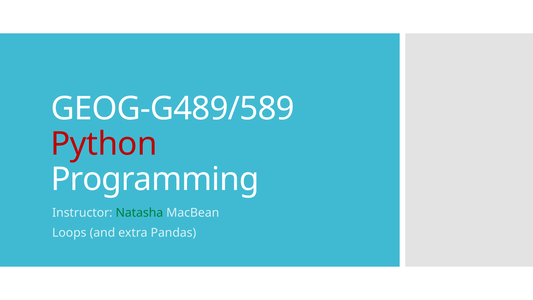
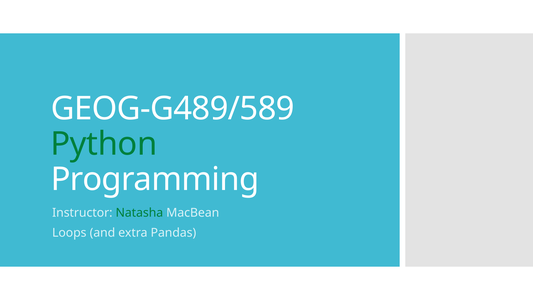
Python colour: red -> green (104, 144)
